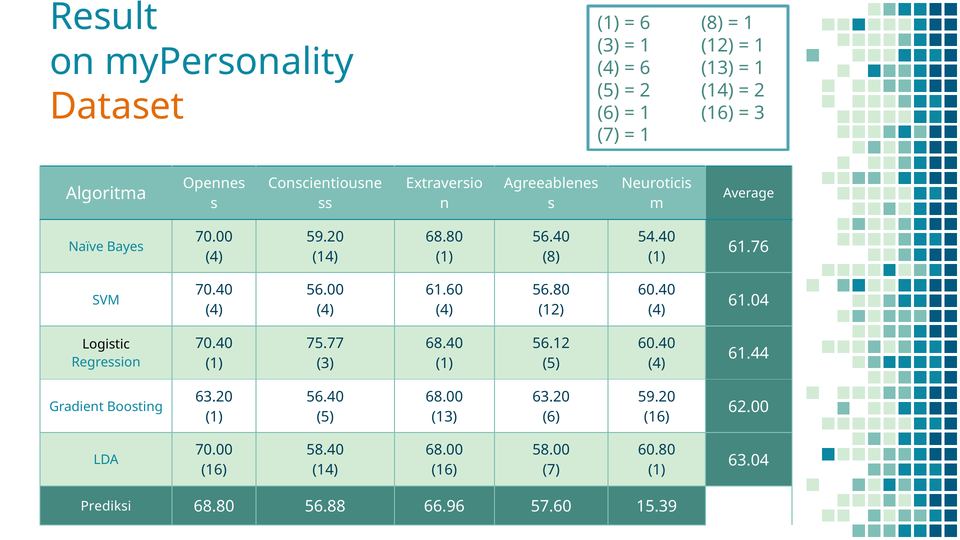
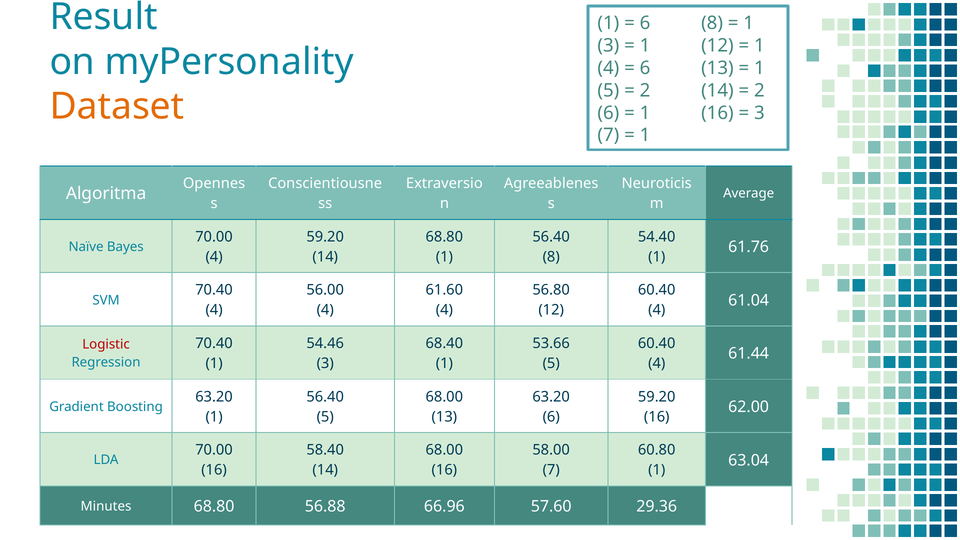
75.77: 75.77 -> 54.46 (325, 343)
56.12: 56.12 -> 53.66 (551, 343)
Logistic colour: black -> red (106, 344)
Prediksi: Prediksi -> Minutes (106, 506)
15.39: 15.39 -> 29.36 (657, 506)
